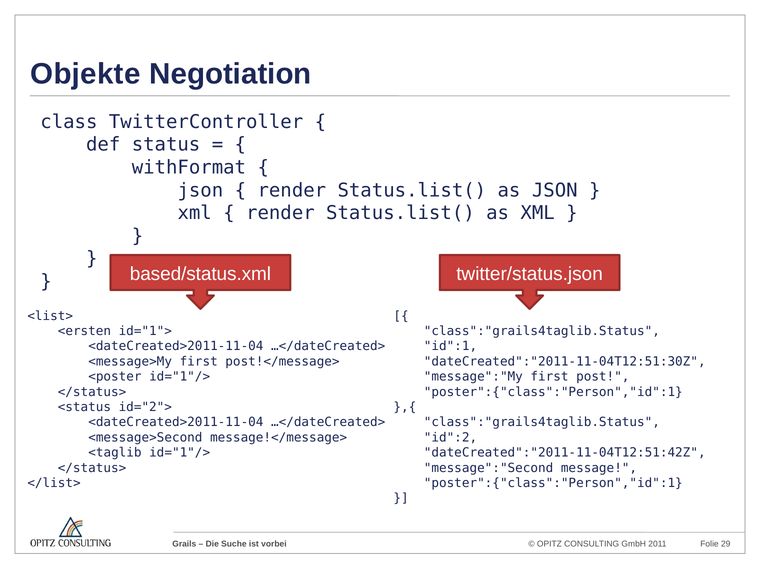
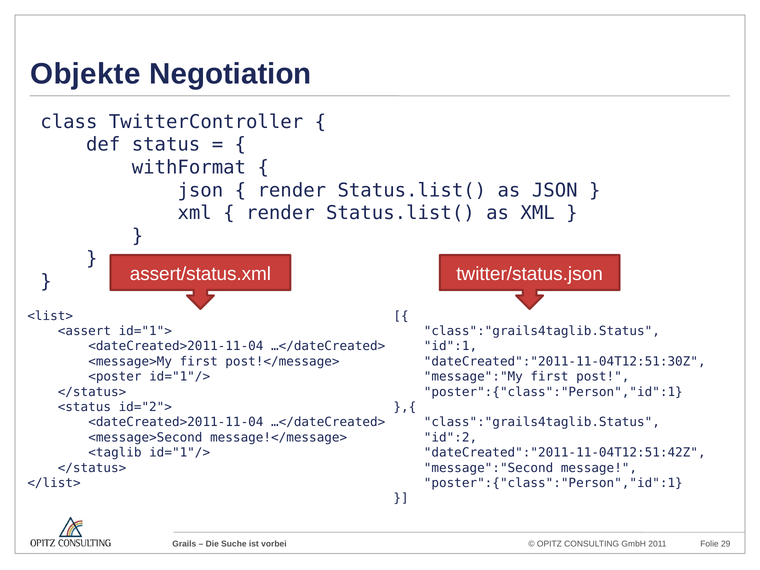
based/status.xml: based/status.xml -> assert/status.xml (200, 274)
<ersten: <ersten -> <assert (84, 331)
